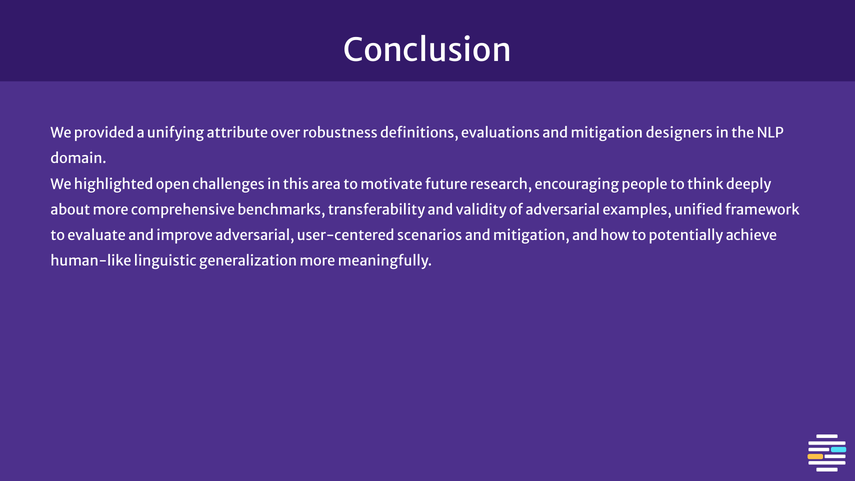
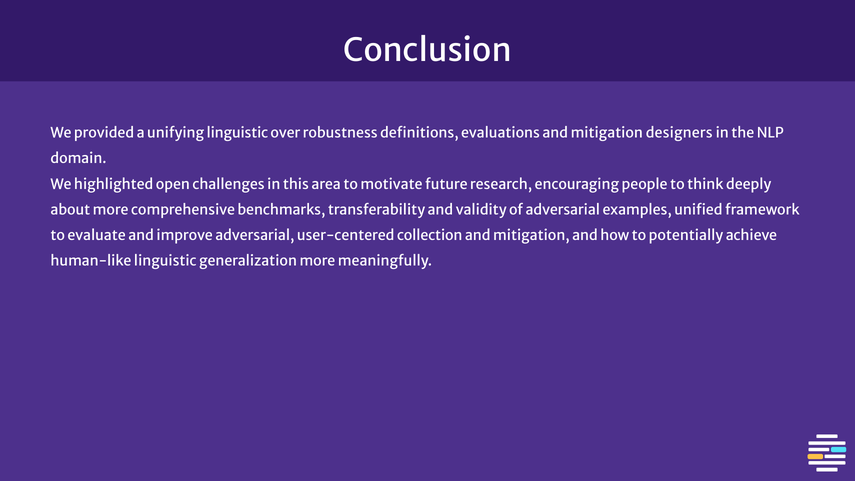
unifying attribute: attribute -> linguistic (237, 133)
scenarios: scenarios -> collection (430, 236)
